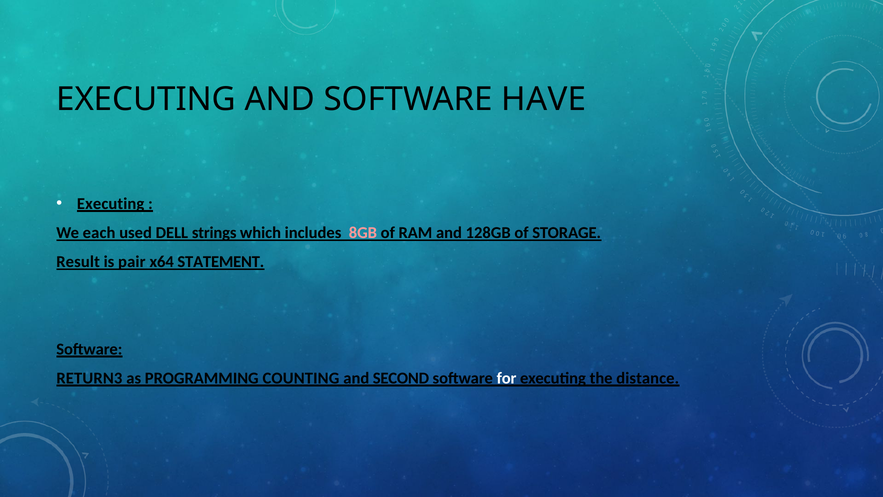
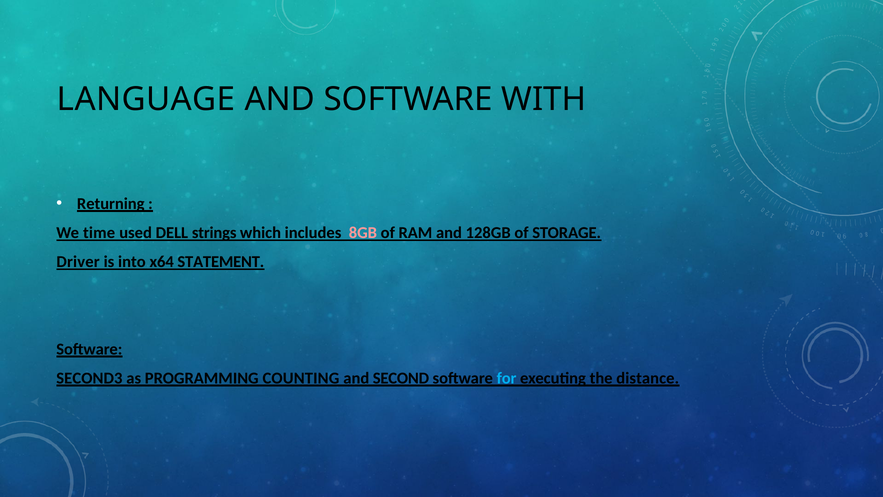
EXECUTING: EXECUTING -> LANGUAGE (146, 99)
HAVE: HAVE -> WITH (544, 99)
Executing: Executing -> Returning (111, 204)
each: each -> time (99, 233)
Result: Result -> Driver (78, 262)
pair: pair -> into (132, 262)
RETURN3: RETURN3 -> SECOND3 (89, 378)
for colour: white -> light blue (507, 378)
